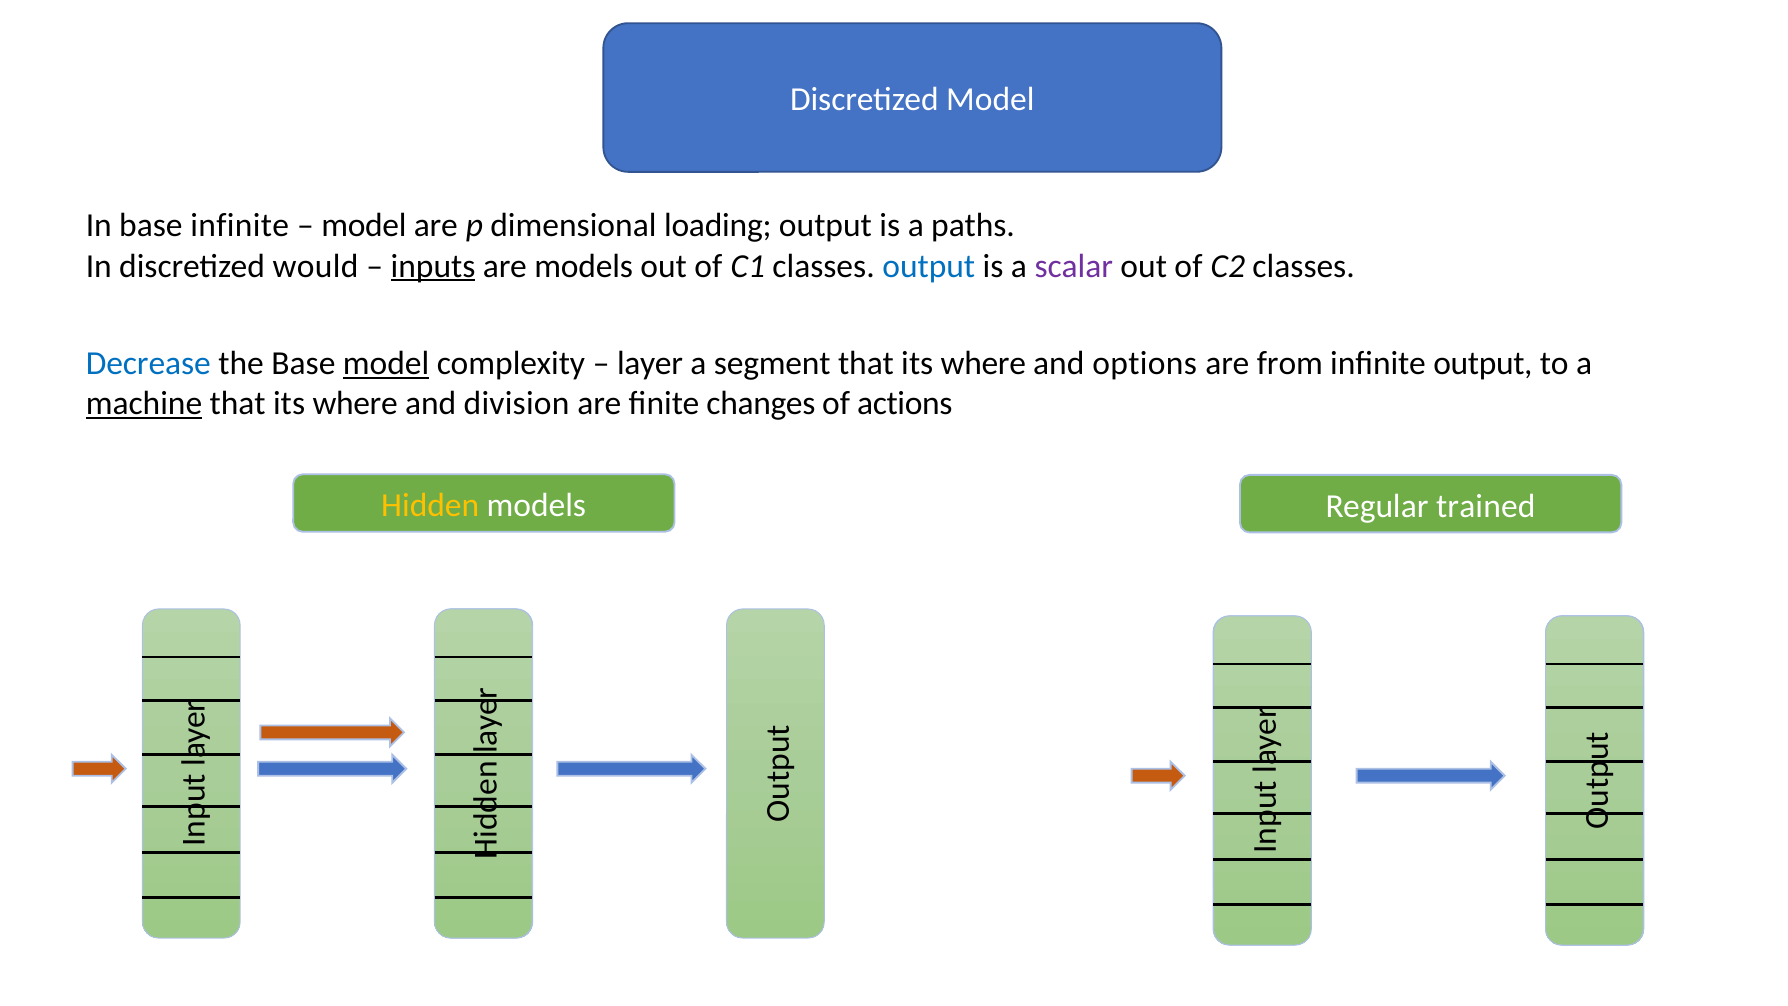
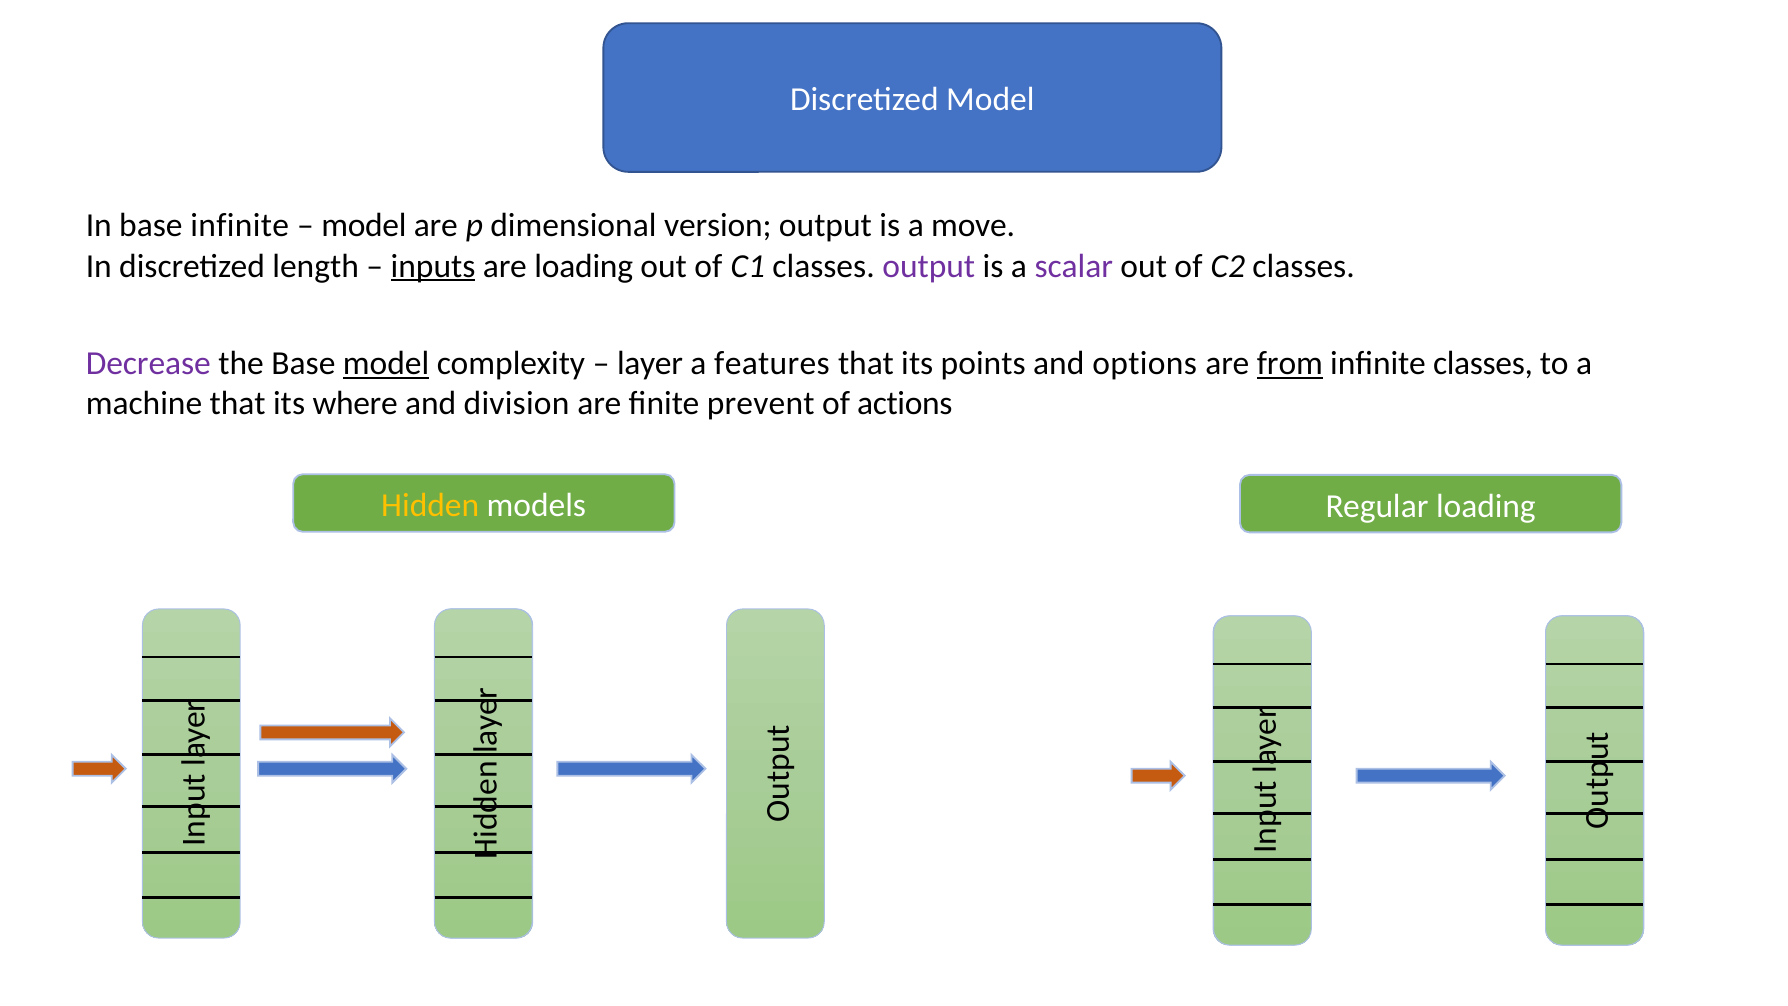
loading: loading -> version (718, 226)
paths: paths -> move (973, 226)
would: would -> length (316, 266)
are models: models -> loading (584, 266)
output colour: blue -> purple (929, 266)
Decrease colour: blue -> purple (148, 364)
segment: segment -> features (772, 364)
where: where -> points (983, 364)
from underline: none -> present (1290, 364)
infinite output: output -> classes (1483, 364)
machine underline: present -> none (144, 404)
changes: changes -> prevent (761, 404)
Regular trained: trained -> loading (1486, 506)
